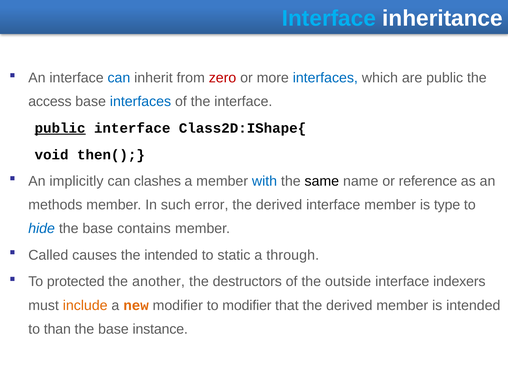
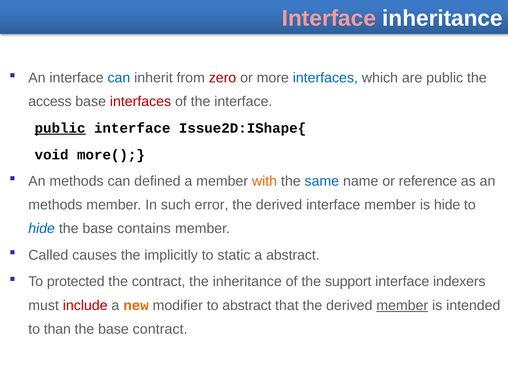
Interface colour: light blue -> pink (329, 19)
interfaces colour: blue -> red (140, 102)
Class2D:IShape{: Class2D:IShape{ -> Issue2D:IShape{ (243, 128)
then(: then( -> more( (111, 155)
implicitly: implicitly -> methods (77, 181)
clashes: clashes -> defined (157, 181)
with colour: blue -> orange (265, 181)
same colour: black -> blue (322, 181)
is type: type -> hide (447, 205)
the intended: intended -> implicitly (171, 255)
a through: through -> abstract (293, 255)
the another: another -> contract (159, 282)
the destructors: destructors -> inheritance (247, 282)
outside: outside -> support (348, 282)
include colour: orange -> red (85, 305)
to modifier: modifier -> abstract (247, 305)
member underline: none -> present (402, 305)
base instance: instance -> contract (160, 329)
